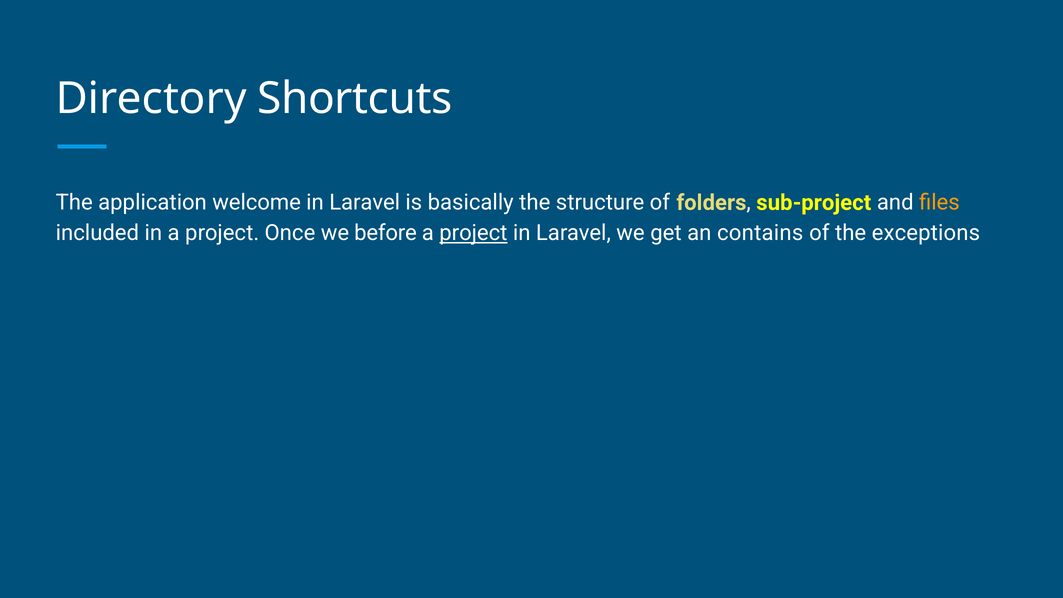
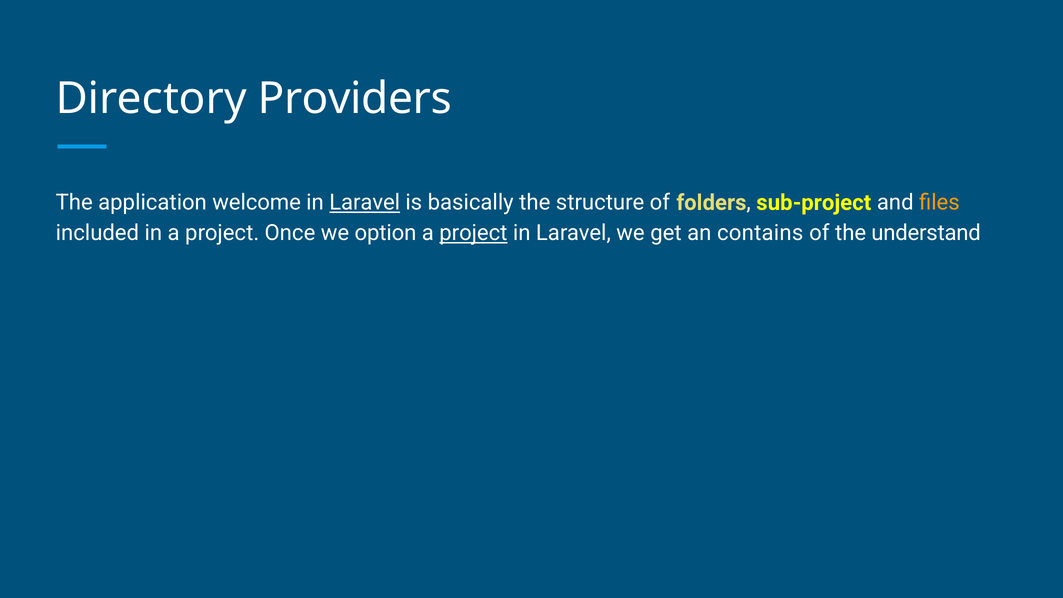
Shortcuts: Shortcuts -> Providers (355, 99)
Laravel underline: none -> present (365, 203)
before: before -> option (385, 233)
exceptions: exceptions -> understand (926, 233)
